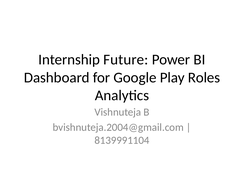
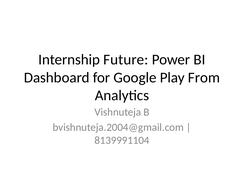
Roles: Roles -> From (204, 78)
